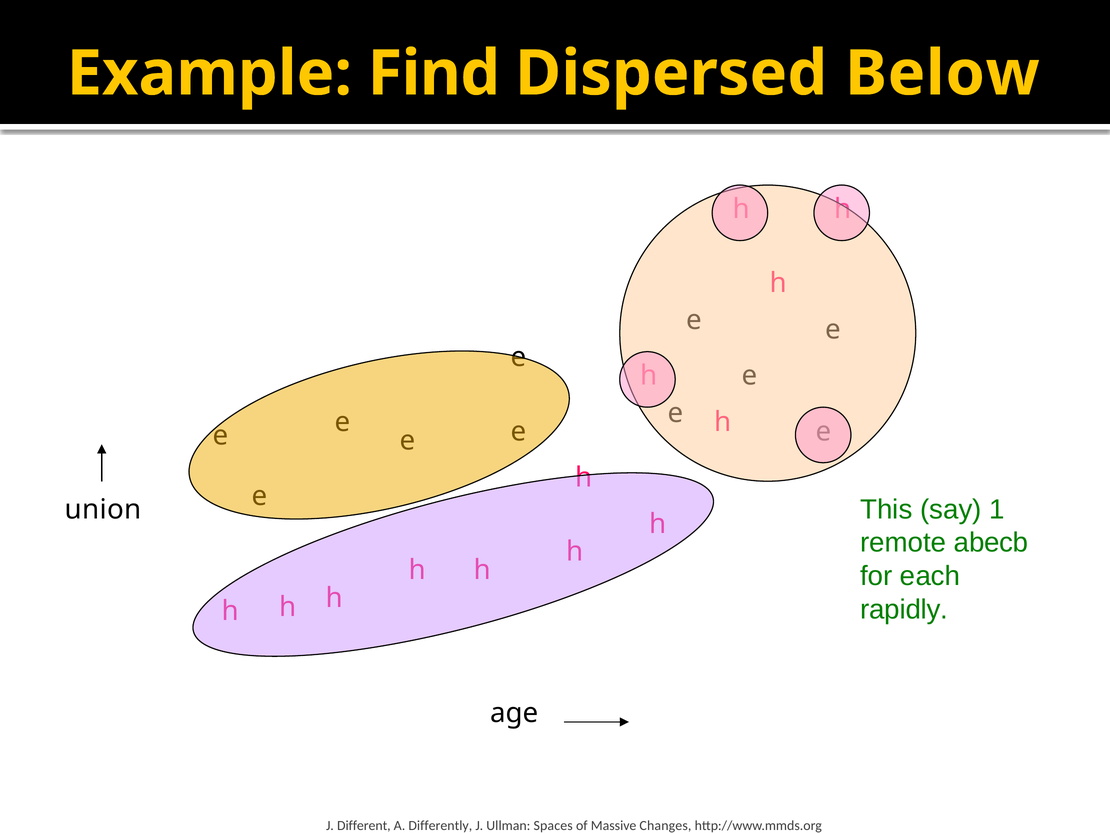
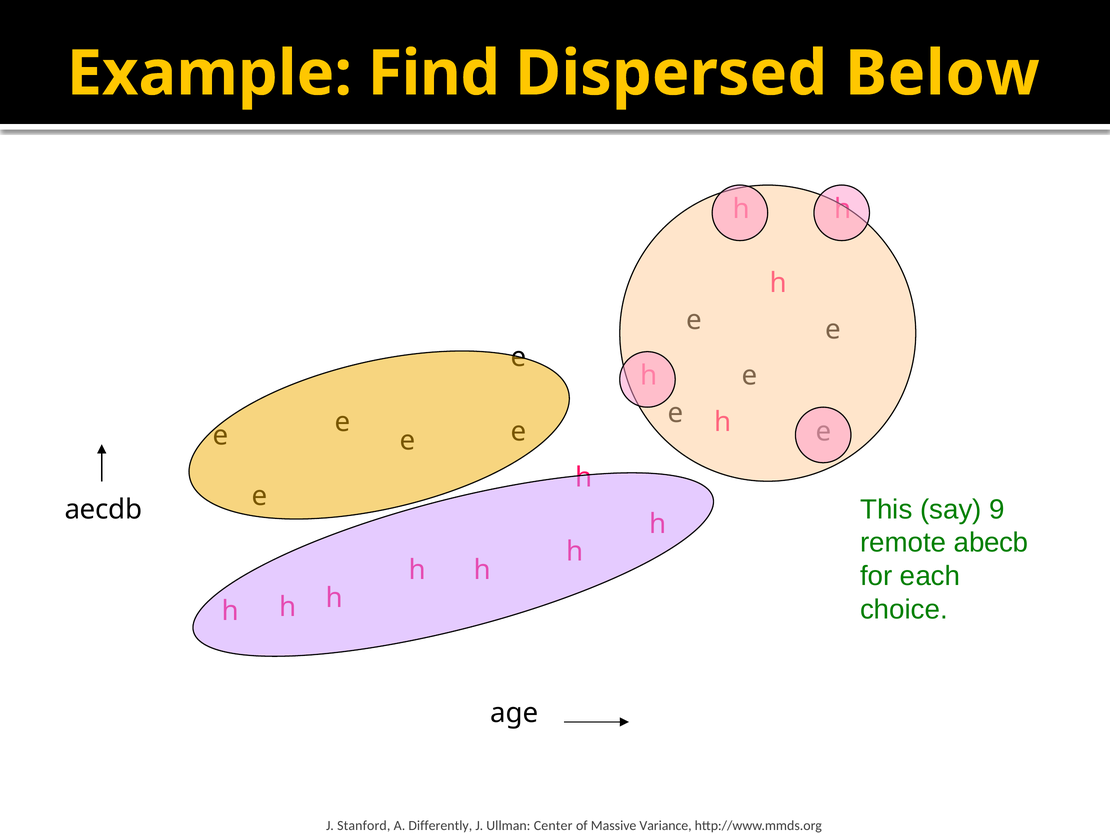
1: 1 -> 9 (997, 509)
union: union -> aecdb (103, 509)
rapidly: rapidly -> choice (904, 609)
Different: Different -> Stanford (364, 825)
Spaces: Spaces -> Center (553, 825)
Changes: Changes -> Variance (666, 825)
